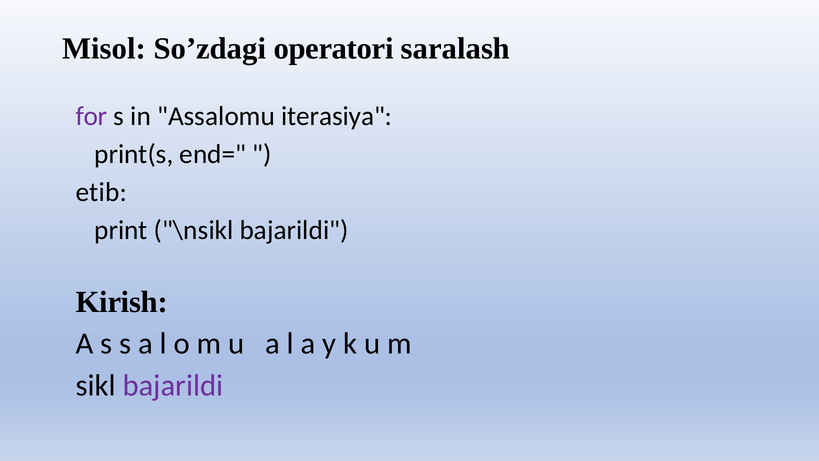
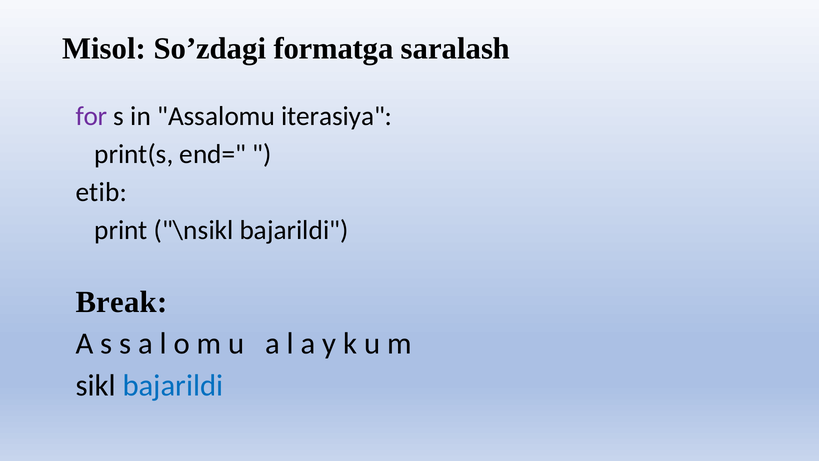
operatori: operatori -> formatga (334, 49)
Kirish: Kirish -> Break (121, 302)
bajarildi colour: purple -> blue (173, 385)
